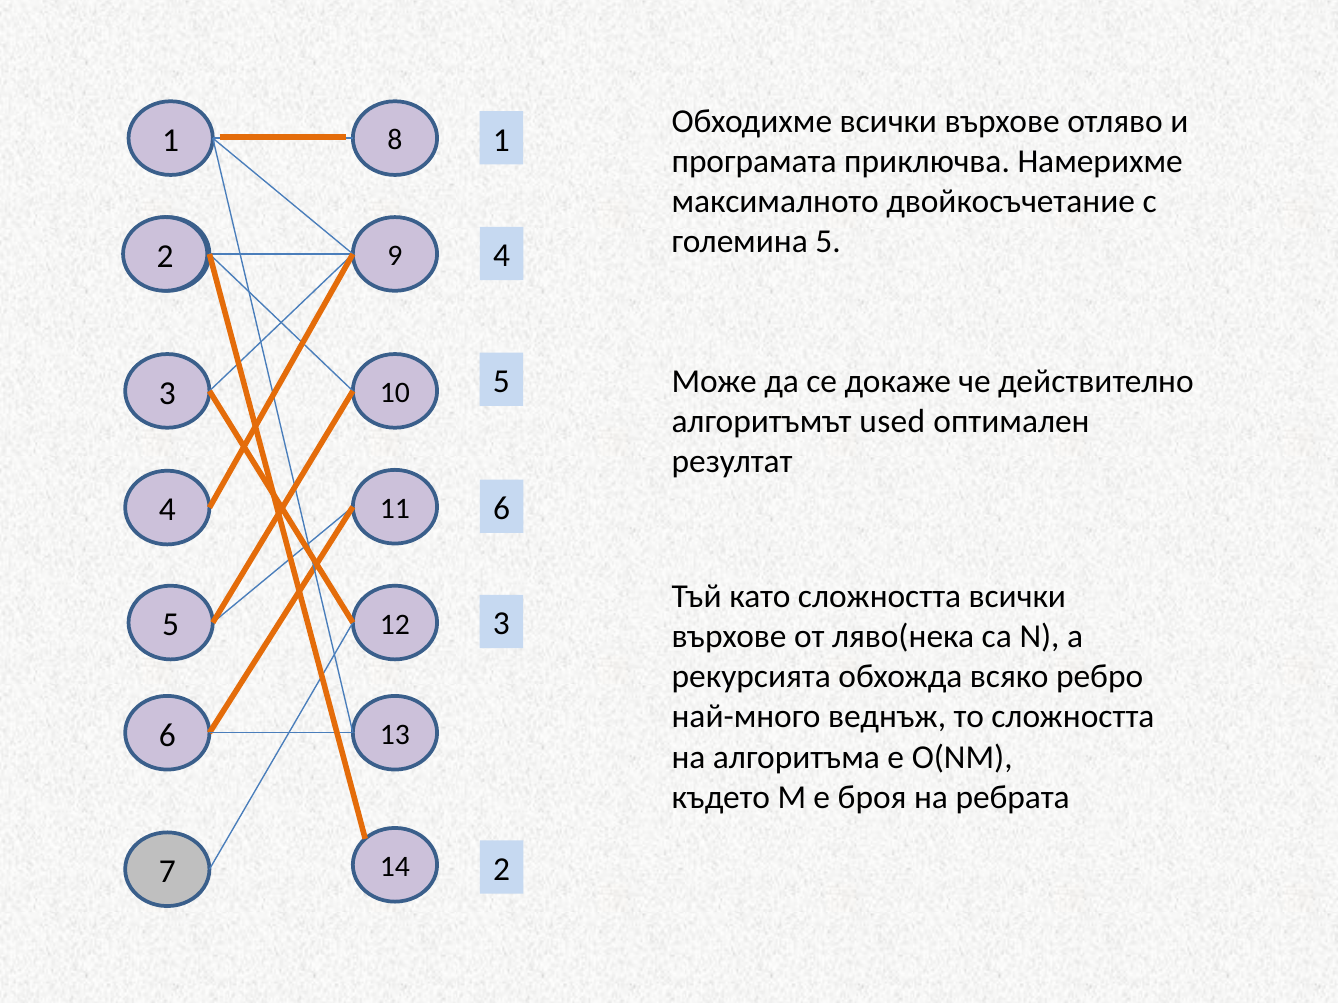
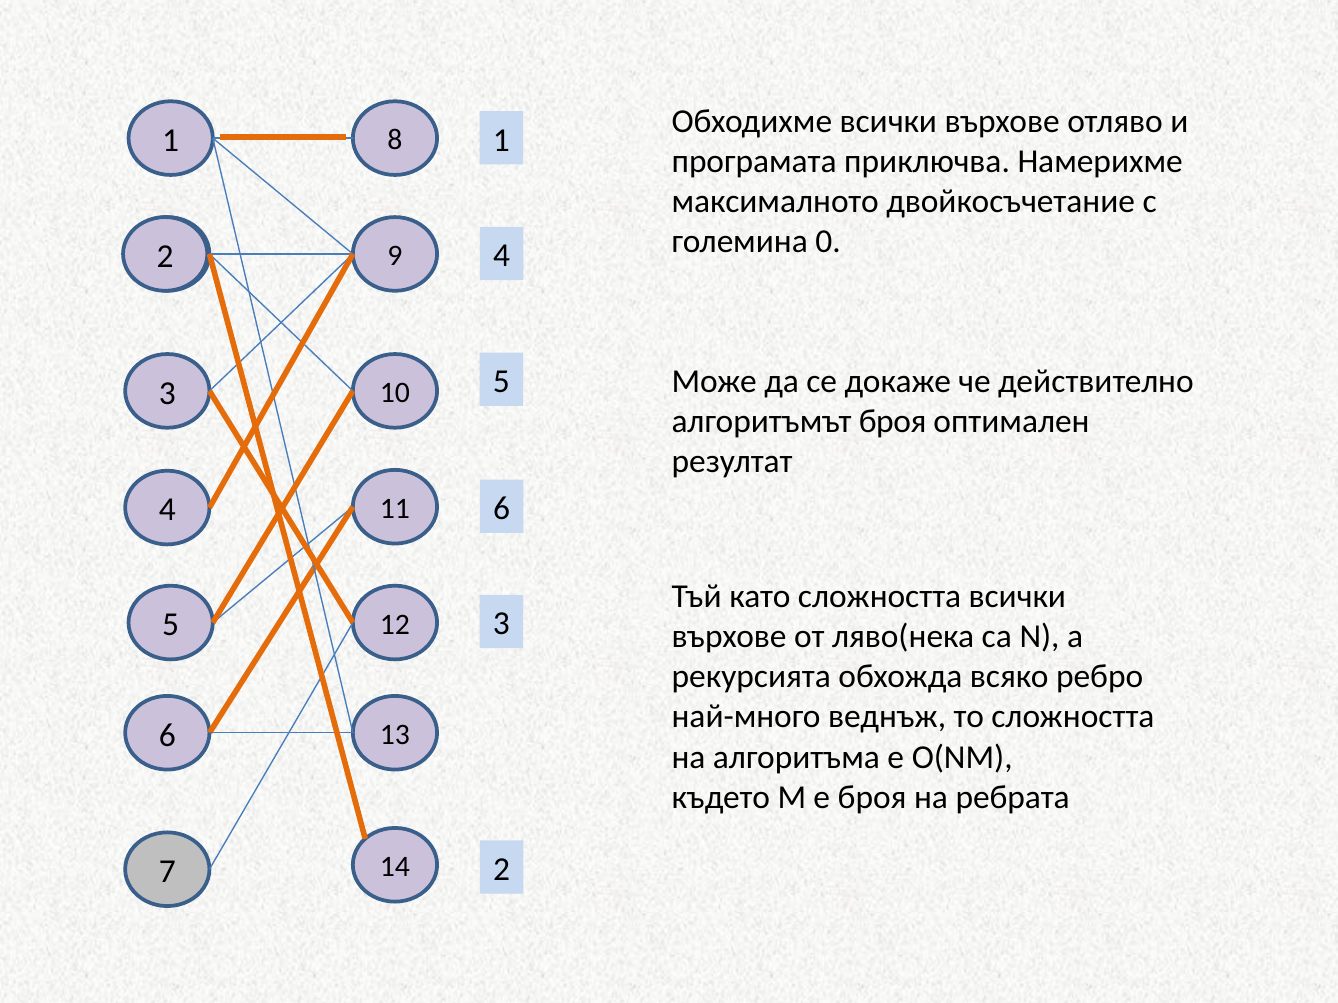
големина 5: 5 -> 0 (828, 242)
алгоритъмът used: used -> броя (893, 422)
